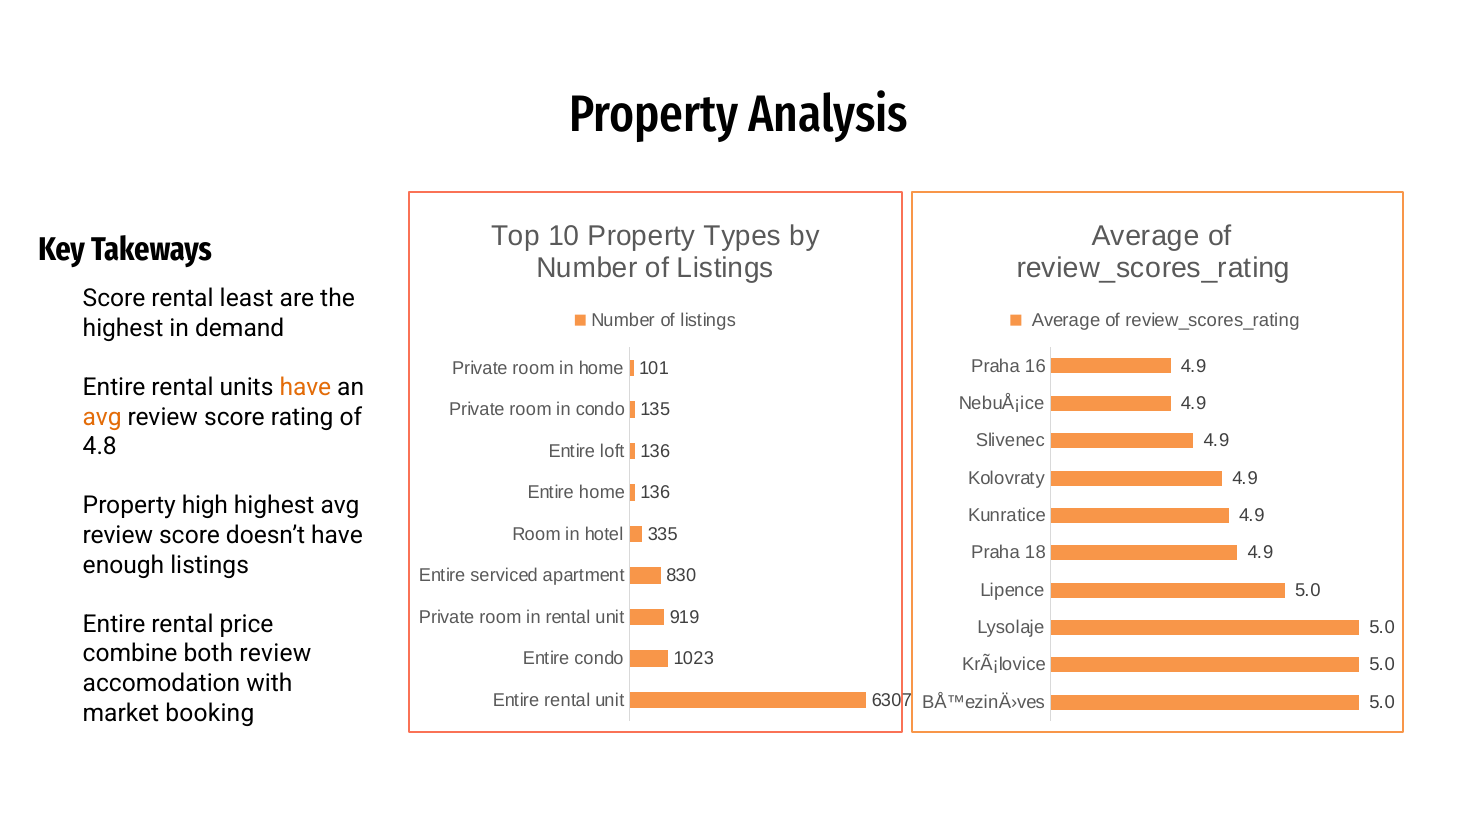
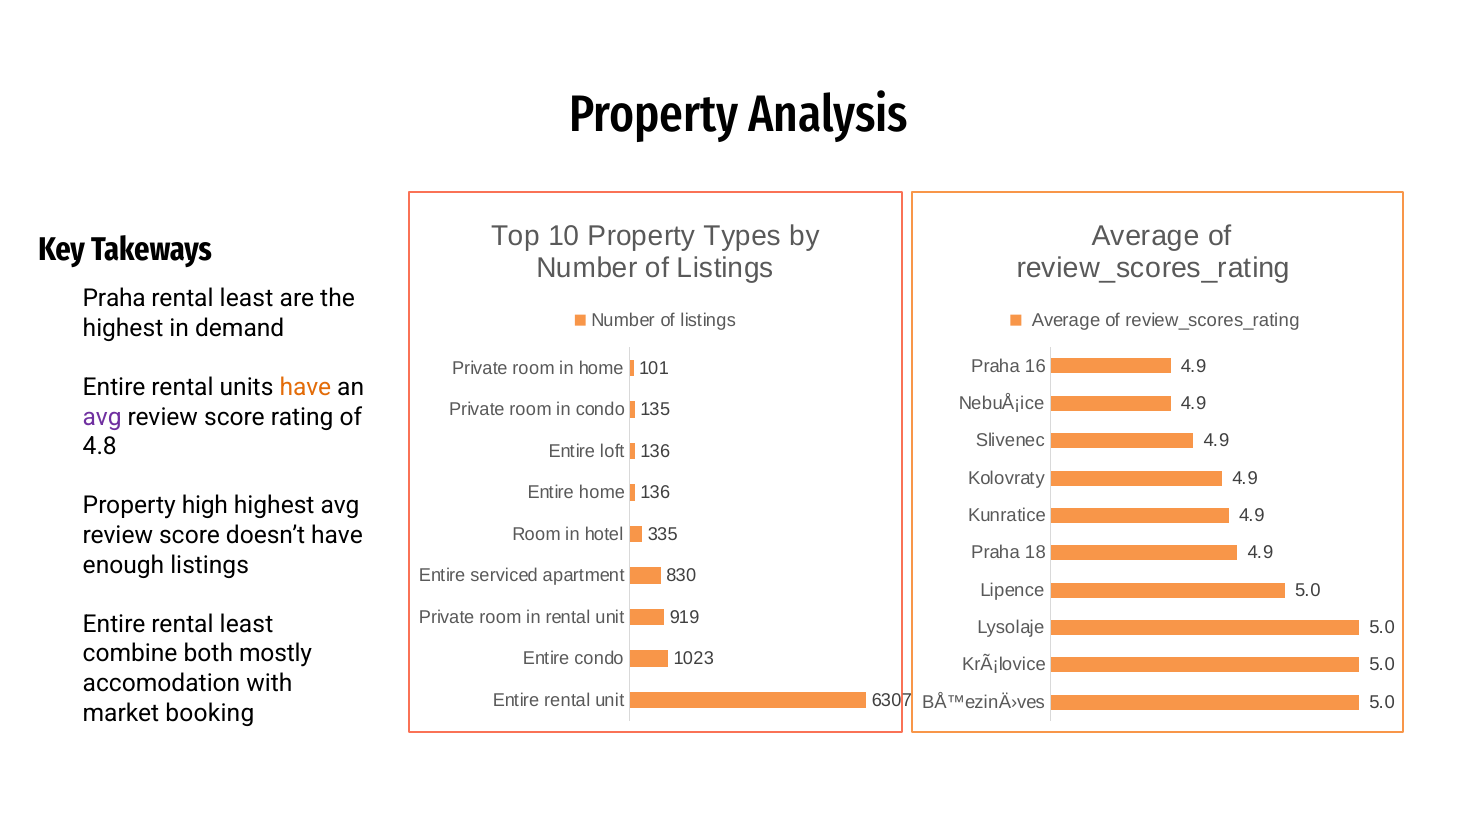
Score: Score -> Praha (114, 299)
avg colour: orange -> purple (102, 417)
Entire rental price: price -> least (247, 624)
both review: review -> mostly (276, 653)
